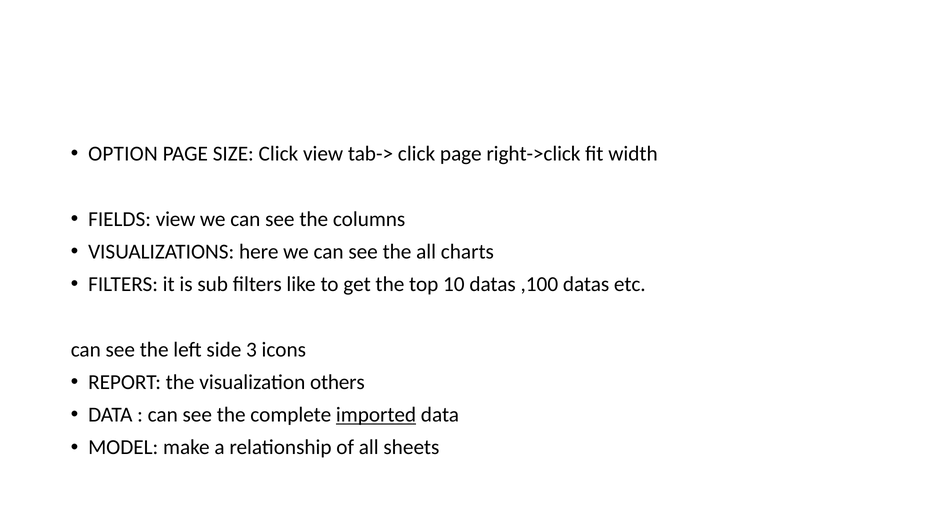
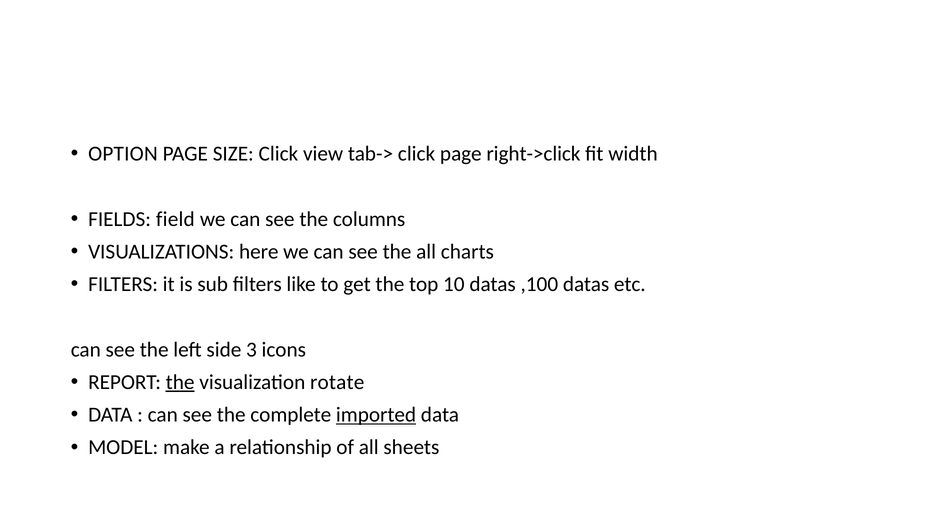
FIELDS view: view -> field (175, 219)
the underline: none -> present (180, 382)
others: others -> rotate (337, 382)
